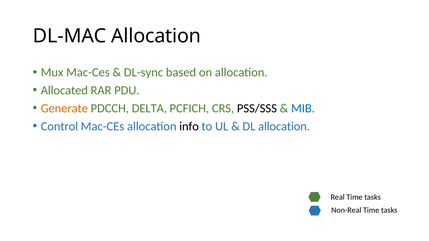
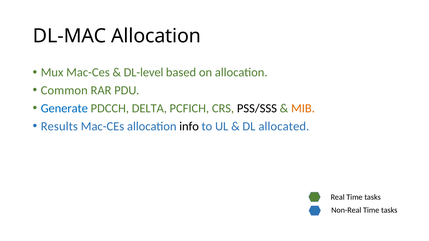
DL-sync: DL-sync -> DL-level (144, 73)
Allocated: Allocated -> Common (64, 90)
Generate colour: orange -> blue (64, 108)
MIB colour: blue -> orange (303, 108)
Control: Control -> Results (59, 126)
DL allocation: allocation -> allocated (284, 126)
